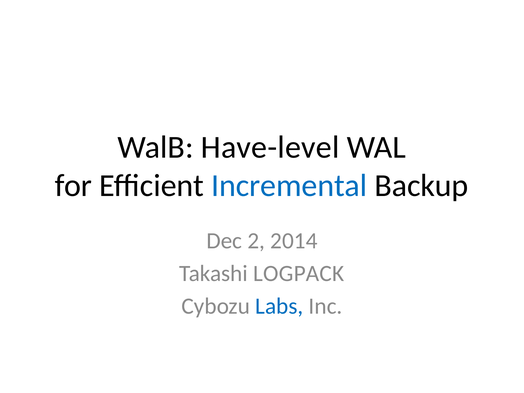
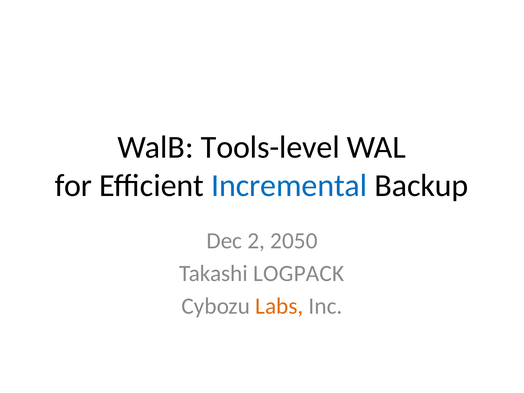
Have-level: Have-level -> Tools-level (270, 147)
2014: 2014 -> 2050 (294, 241)
Labs colour: blue -> orange (279, 306)
